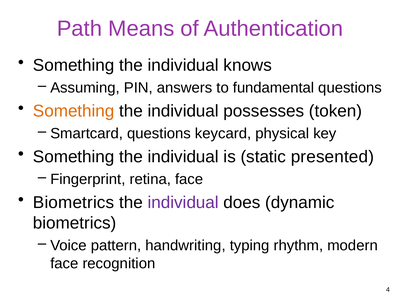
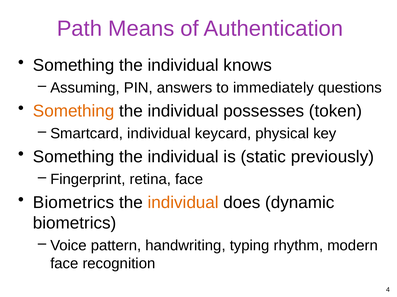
fundamental: fundamental -> immediately (273, 88)
Smartcard questions: questions -> individual (159, 134)
presented: presented -> previously (332, 157)
individual colour: purple -> orange (183, 203)
